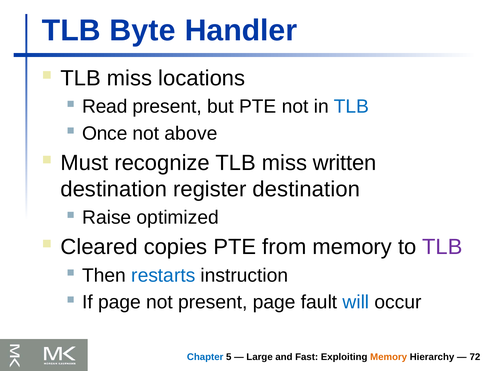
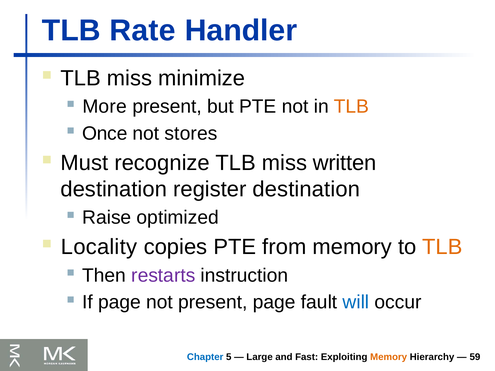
Byte: Byte -> Rate (143, 31)
locations: locations -> minimize (202, 78)
Read: Read -> More (105, 107)
TLB colour: blue -> orange (351, 107)
above: above -> stores (191, 134)
Cleared: Cleared -> Locality (99, 247)
TLB colour: purple -> orange (442, 247)
restarts colour: blue -> purple (163, 276)
72: 72 -> 59 (475, 357)
